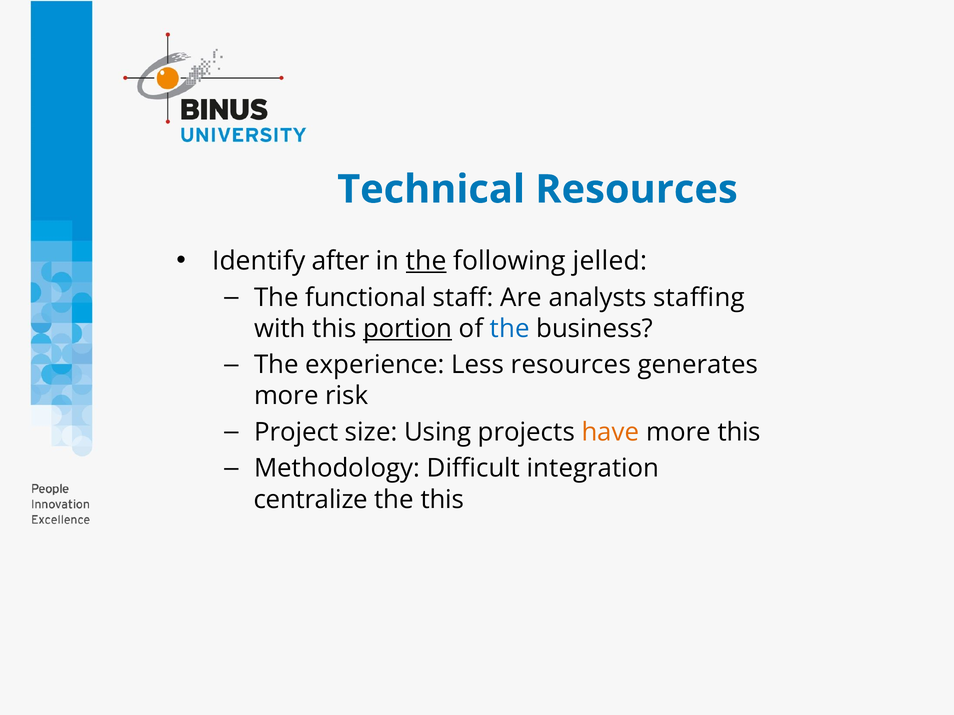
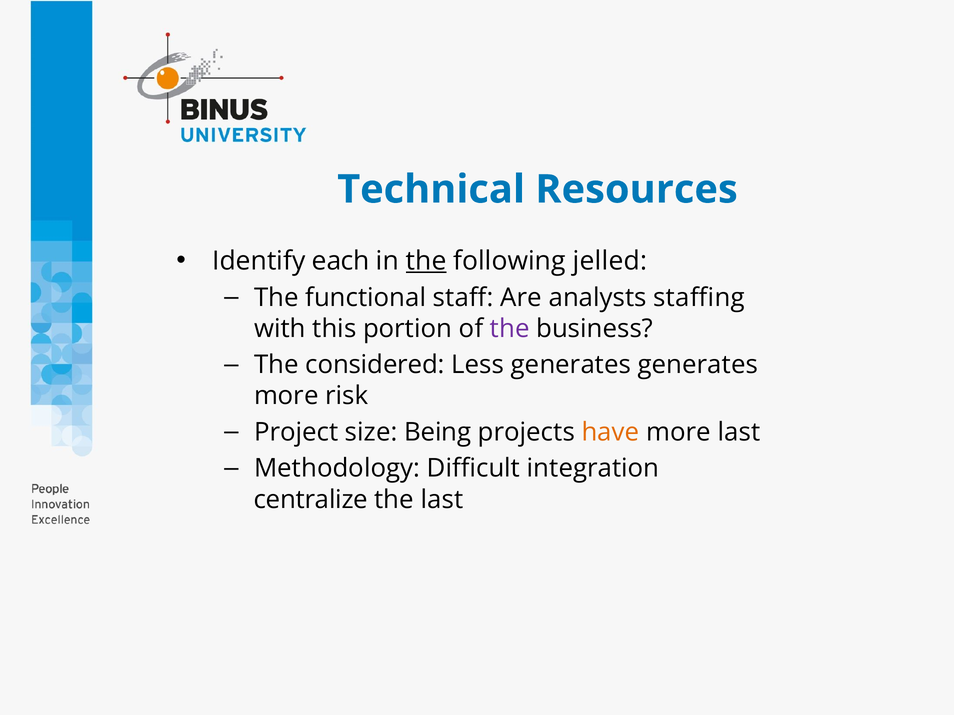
after: after -> each (341, 261)
portion underline: present -> none (408, 329)
the colour: blue -> purple (510, 329)
experience: experience -> considered (375, 365)
Less resources: resources -> generates (571, 365)
Using: Using -> Being (438, 432)
more this: this -> last (739, 432)
the this: this -> last (442, 500)
